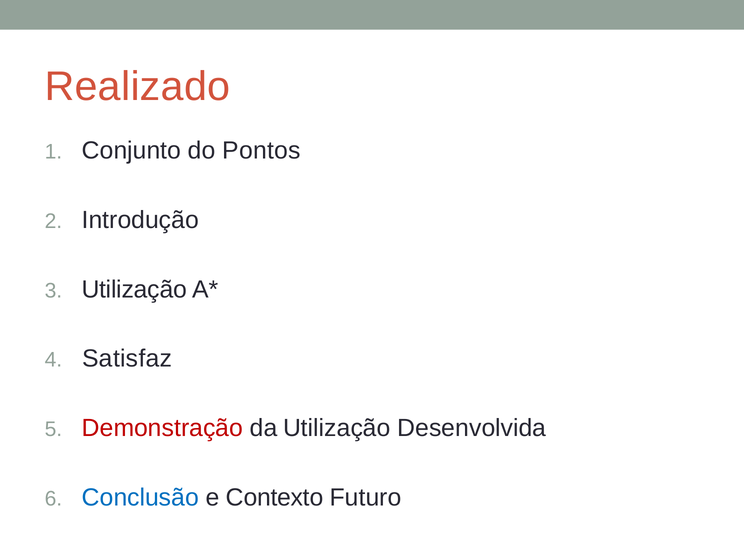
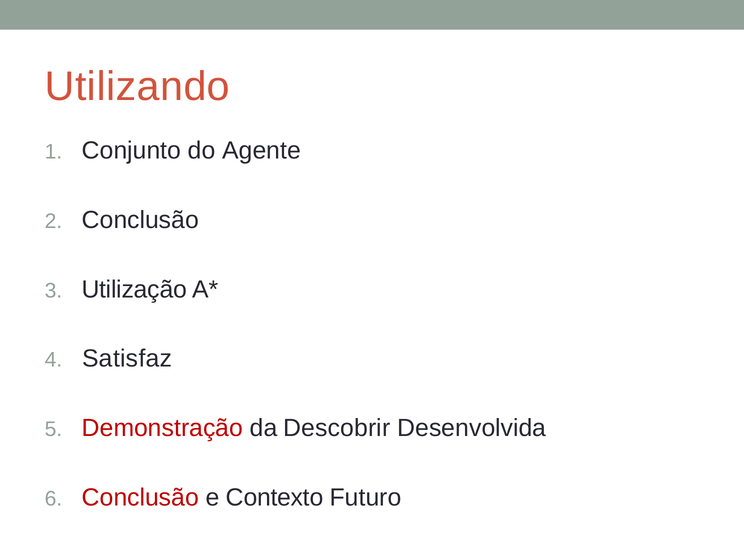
Realizado: Realizado -> Utilizando (137, 87)
Pontos: Pontos -> Agente (262, 151)
Introdução: Introdução -> Conclusão (140, 220)
da Utilização: Utilização -> Descobrir (337, 428)
Conclusão colour: blue -> red (140, 498)
